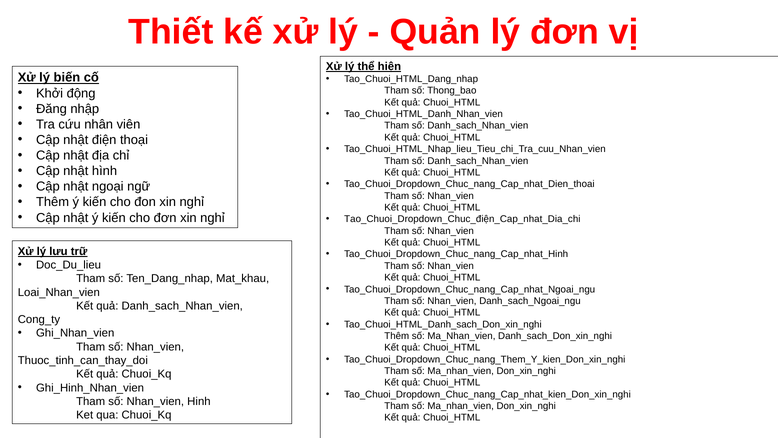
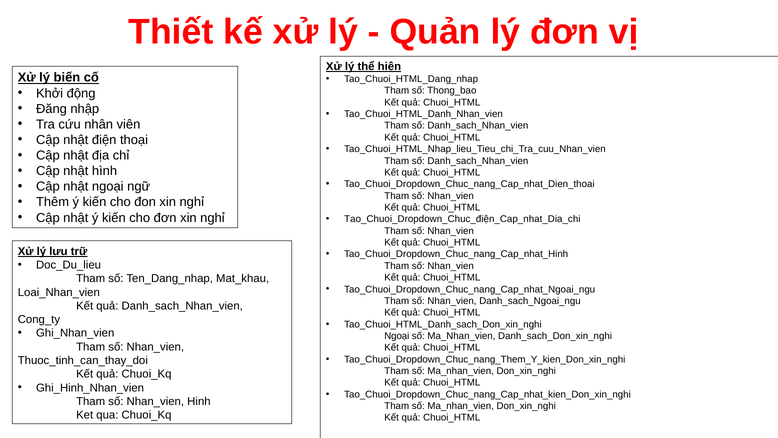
Thêm: Thêm -> Ngoại (397, 336)
